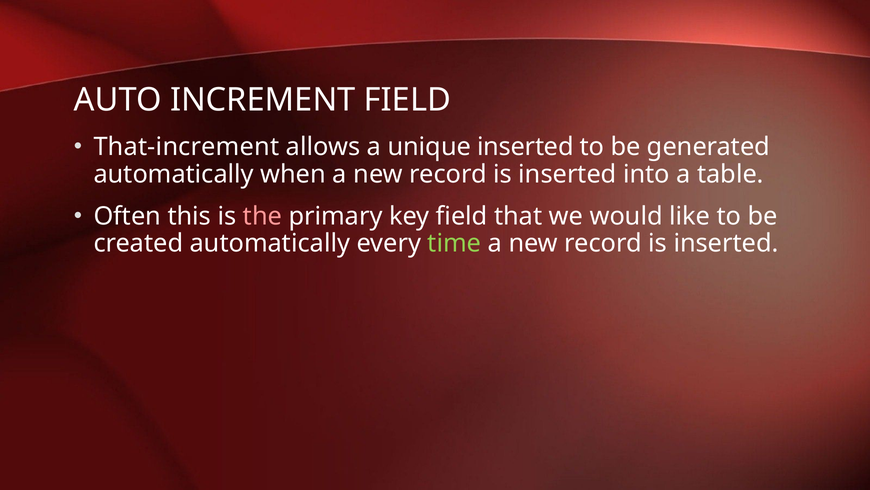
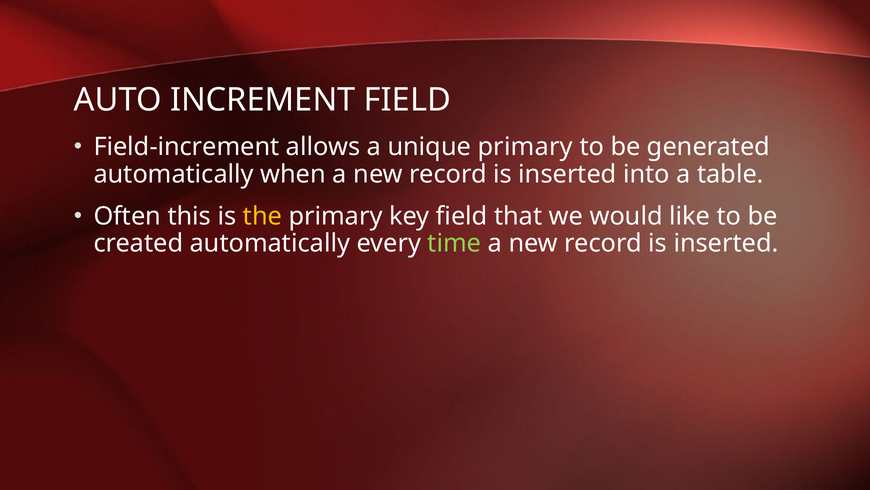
That-increment: That-increment -> Field-increment (187, 147)
unique inserted: inserted -> primary (525, 147)
the colour: pink -> yellow (263, 216)
